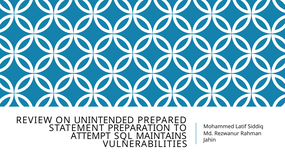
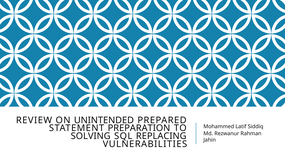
ATTEMPT: ATTEMPT -> SOLVING (91, 136)
MAINTAINS: MAINTAINS -> REPLACING (161, 136)
